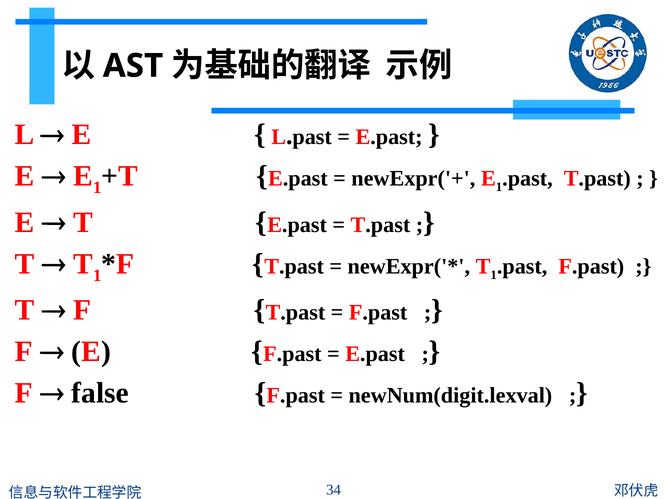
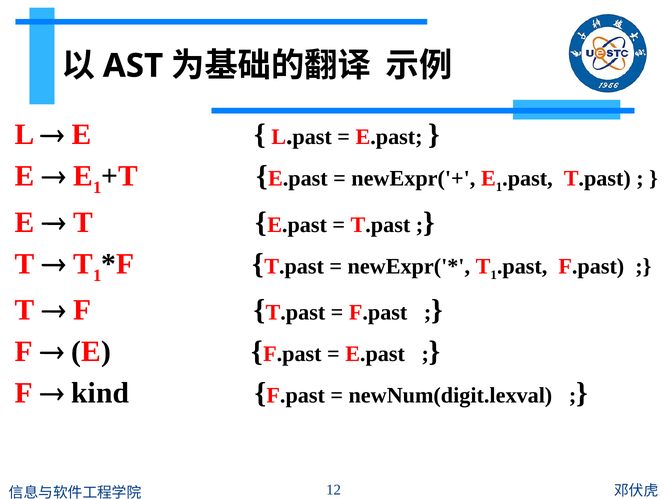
false: false -> kind (100, 393)
34: 34 -> 12 (334, 490)
